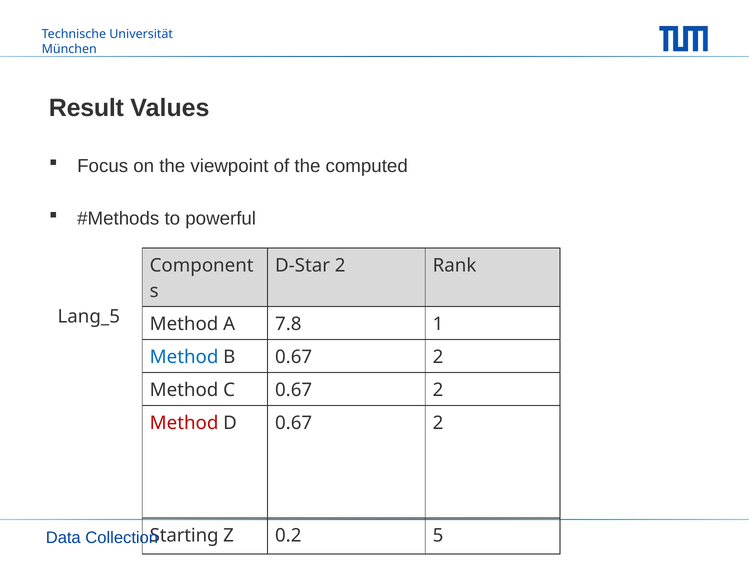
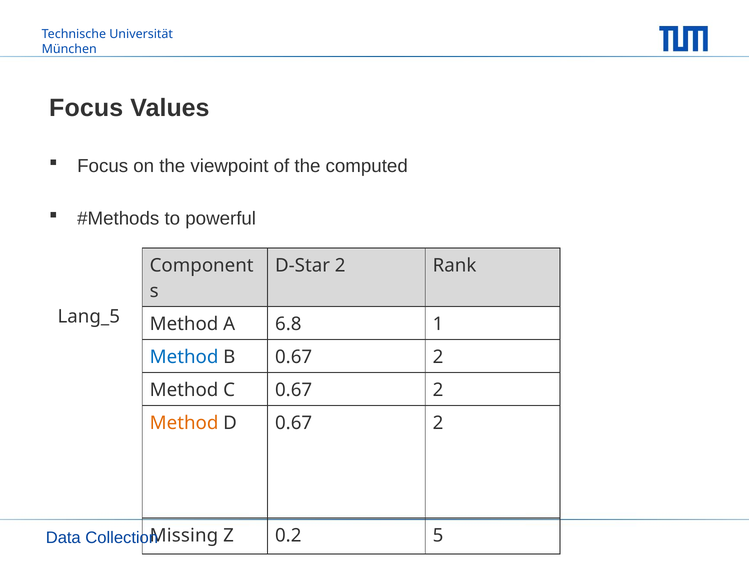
Result: Result -> Focus (86, 108)
7.8: 7.8 -> 6.8 (288, 324)
Method colour: red -> orange (184, 423)
Starting: Starting -> Missing (184, 535)
